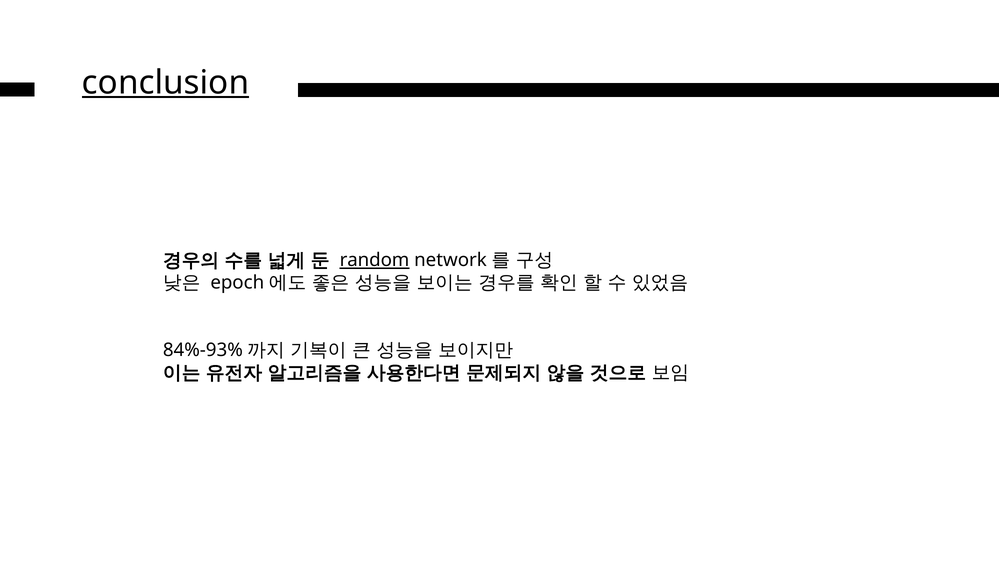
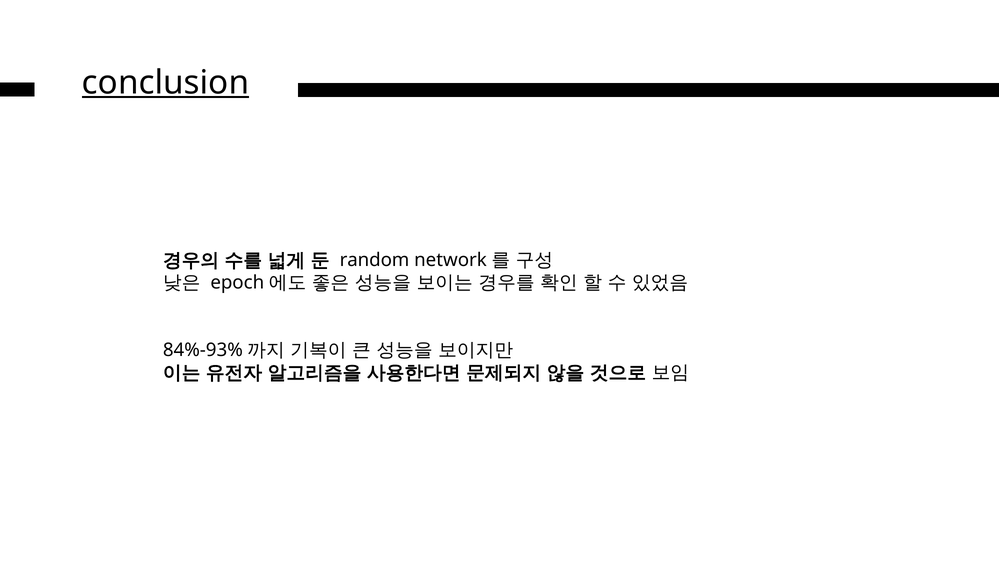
random underline: present -> none (375, 260)
